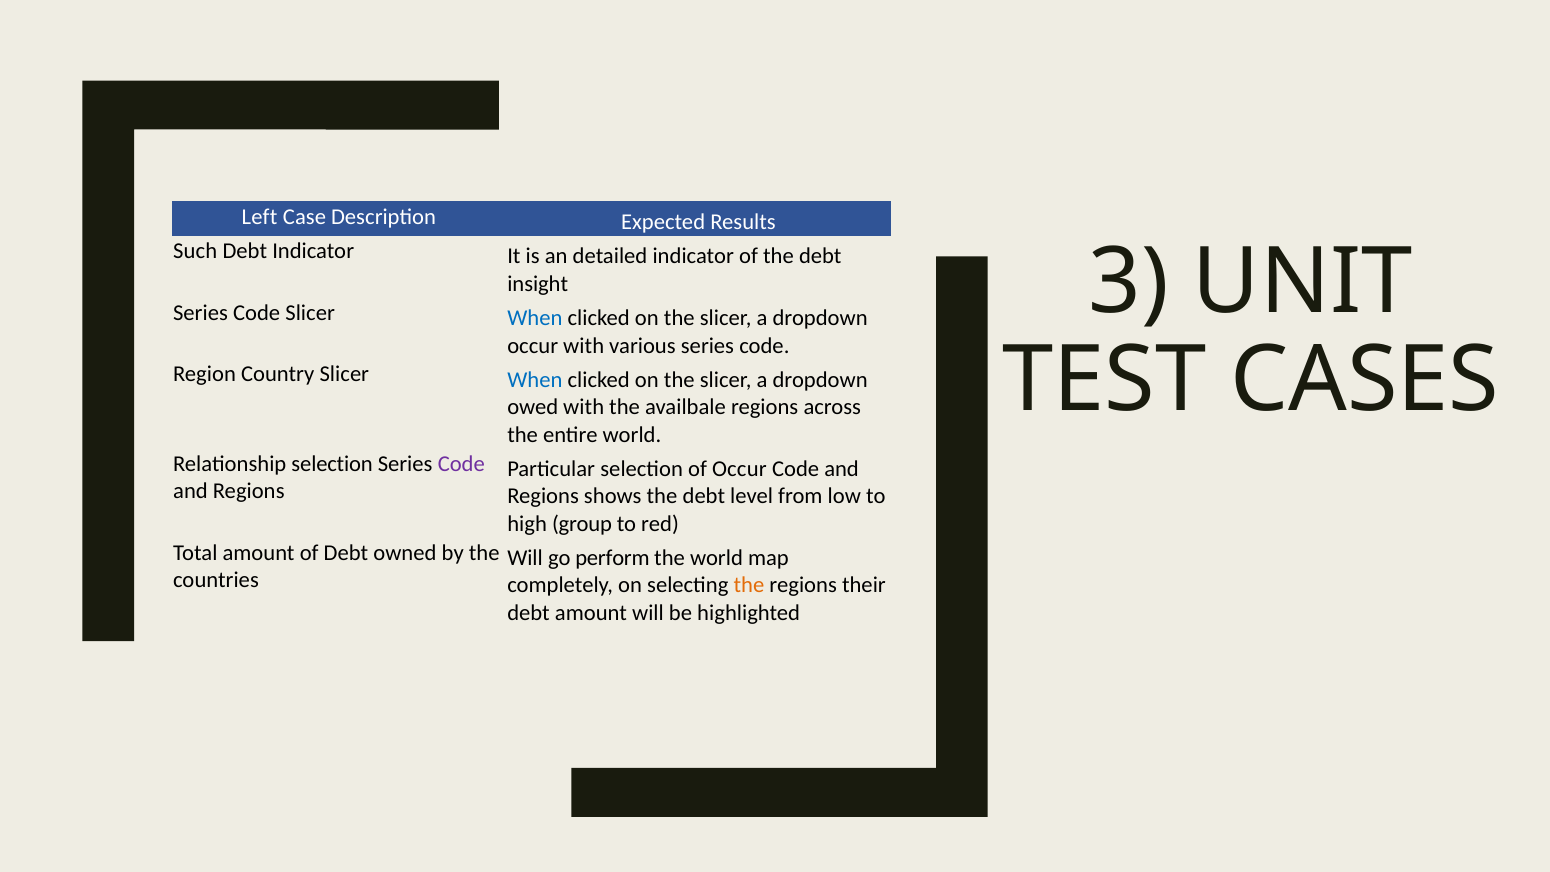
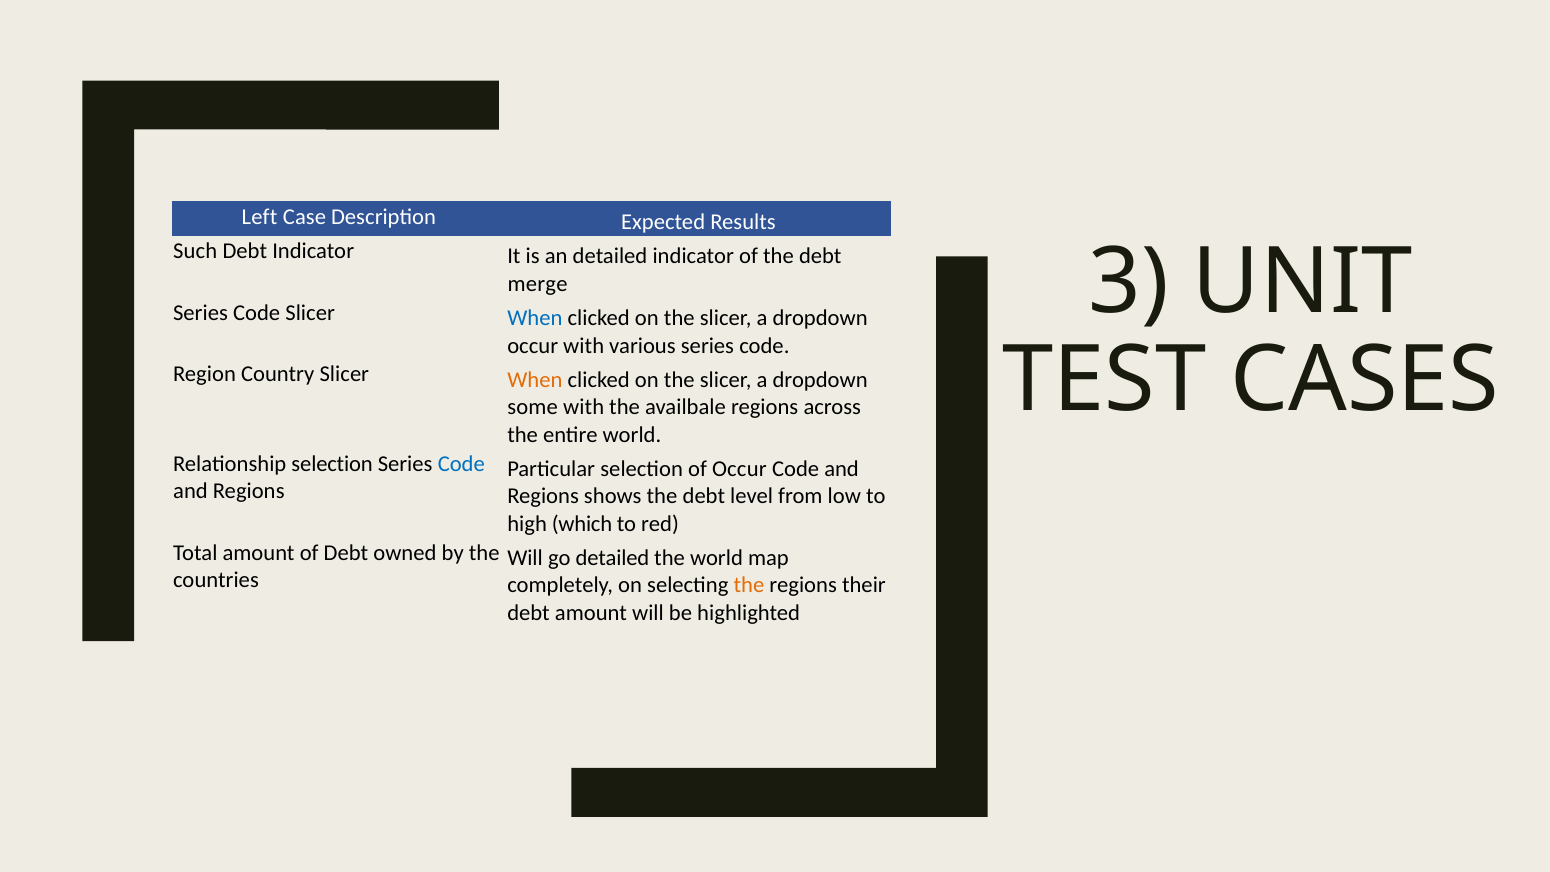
insight: insight -> merge (538, 284)
When colour: blue -> orange (535, 380)
owed: owed -> some (533, 407)
Code colour: purple -> blue (461, 464)
group: group -> which (582, 524)
go perform: perform -> detailed (612, 558)
